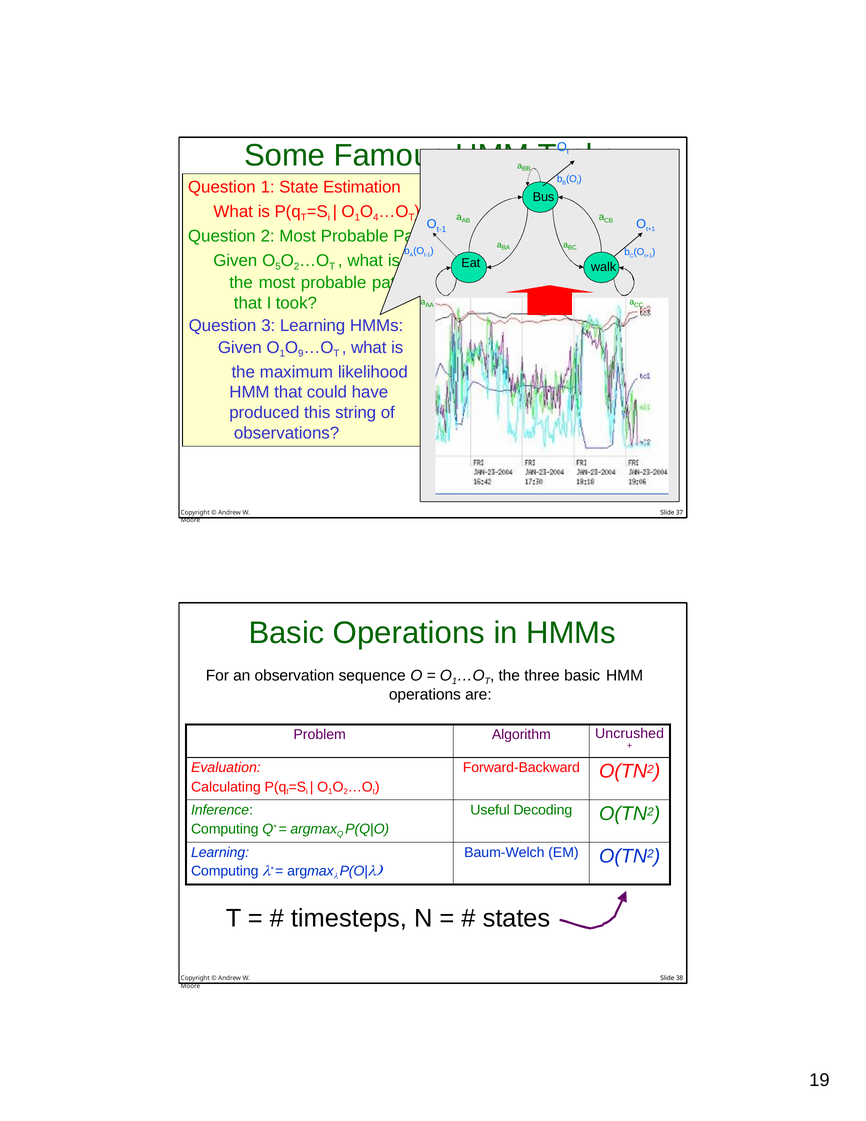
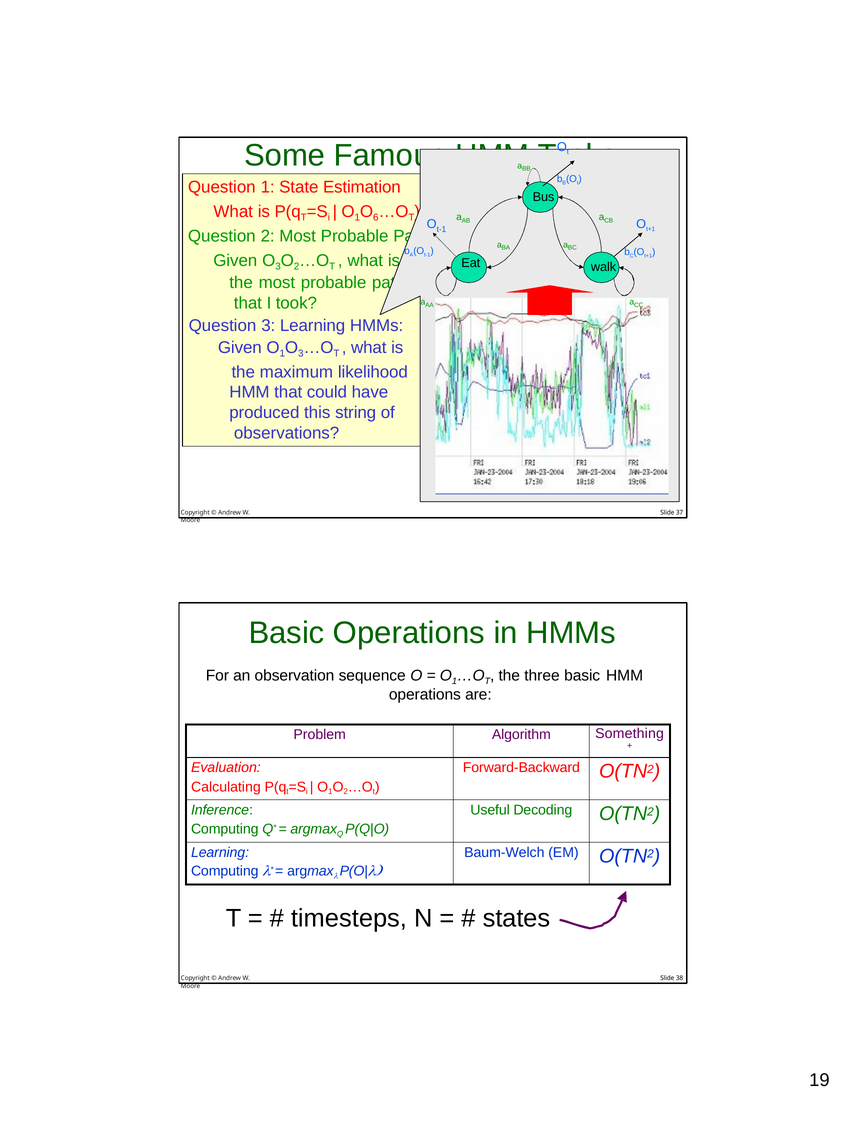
4: 4 -> 6 (376, 217)
Given O 5: 5 -> 3 (278, 266)
1 O 9: 9 -> 3 (301, 353)
Uncrushed: Uncrushed -> Something (630, 734)
